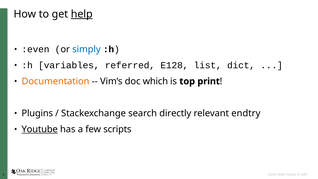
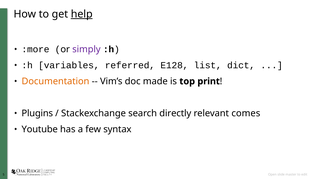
:even: :even -> :more (36, 49)
simply colour: blue -> purple (86, 49)
which: which -> made (155, 81)
endtry: endtry -> comes (246, 113)
Youtube underline: present -> none (40, 129)
scripts: scripts -> syntax (117, 129)
